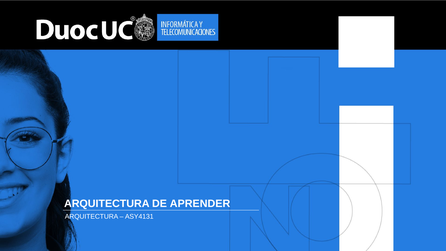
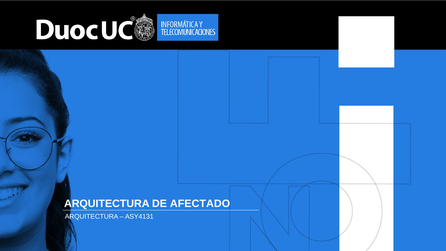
APRENDER: APRENDER -> AFECTADO (200, 204)
